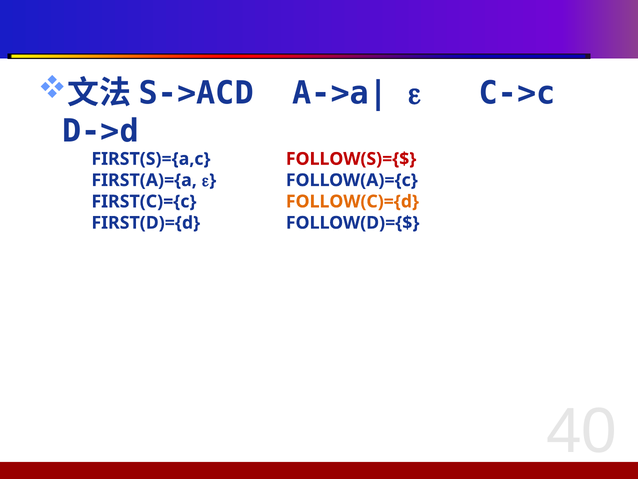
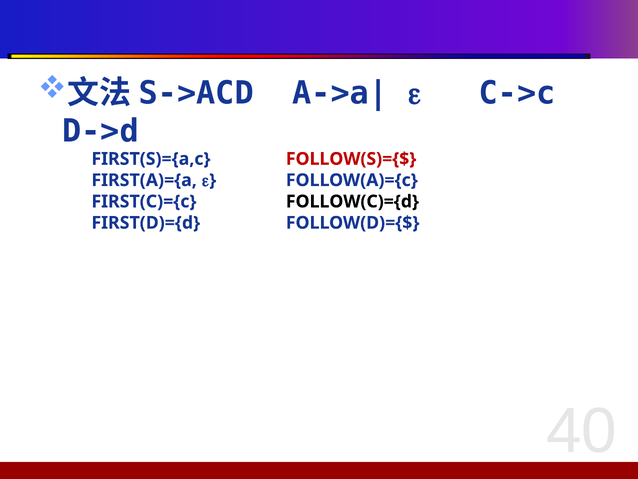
FOLLOW(C)={d colour: orange -> black (352, 201)
